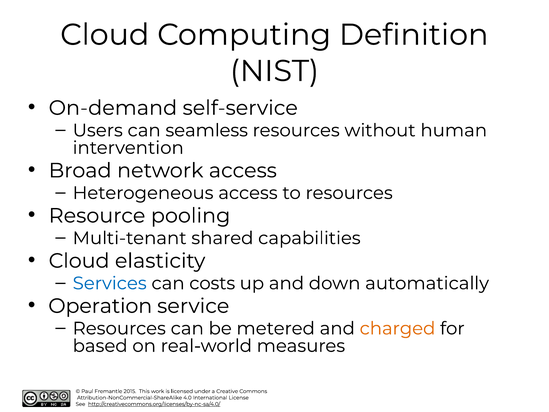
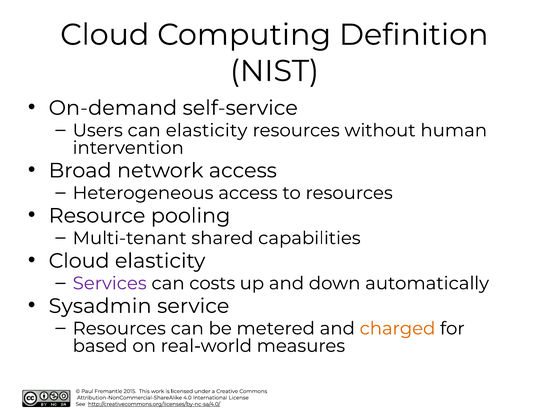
can seamless: seamless -> elasticity (207, 130)
Services colour: blue -> purple (110, 283)
Operation: Operation -> Sysadmin (100, 306)
